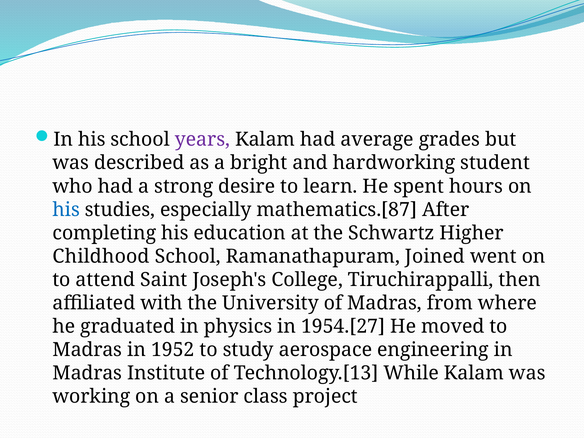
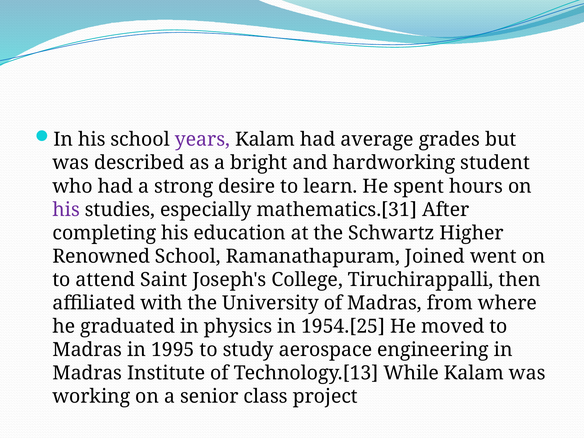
his colour: blue -> purple (66, 210)
mathematics.[87: mathematics.[87 -> mathematics.[31 (337, 210)
Childhood: Childhood -> Renowned (101, 256)
1954.[27: 1954.[27 -> 1954.[25 (343, 326)
1952: 1952 -> 1995 (173, 350)
